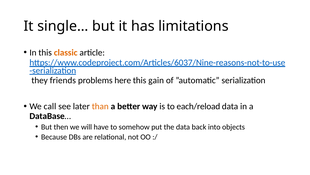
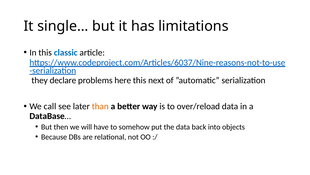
classic colour: orange -> blue (66, 52)
friends: friends -> declare (63, 80)
gain: gain -> next (156, 80)
each/reload: each/reload -> over/reload (198, 106)
